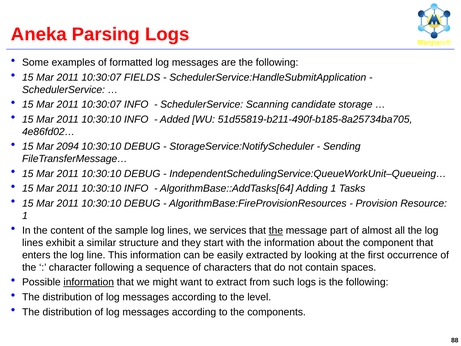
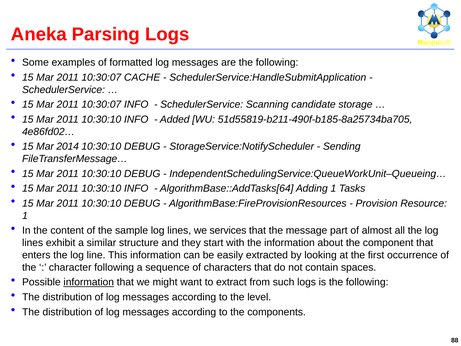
FIELDS: FIELDS -> CACHE (142, 77)
2094: 2094 -> 2014 (68, 146)
the underline: present -> none (276, 230)
